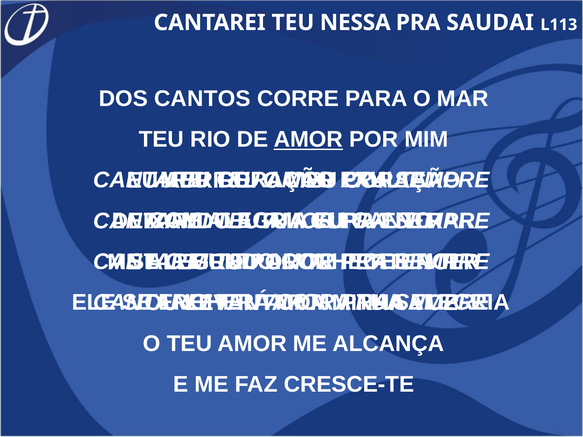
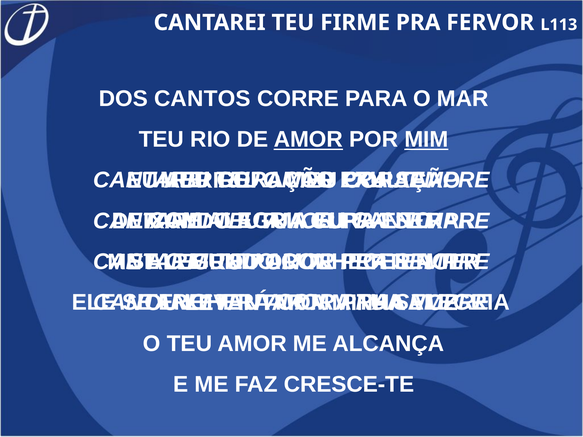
NESSA: NESSA -> FIRME (355, 23)
SAUDAI: SAUDAI -> FERVOR (490, 23)
MIM underline: none -> present (426, 140)
